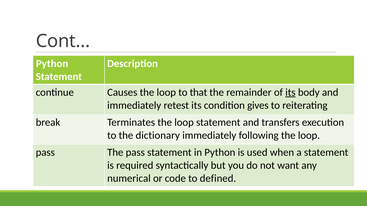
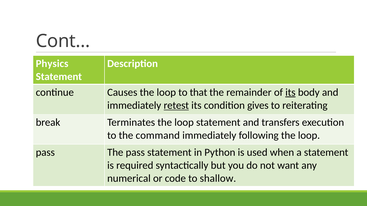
Python: Python -> Physics (52, 64)
retest underline: none -> present (176, 106)
dictionary: dictionary -> command (158, 136)
defined: defined -> shallow (218, 179)
